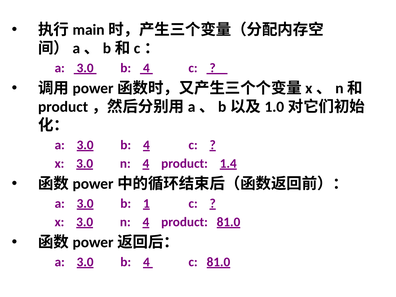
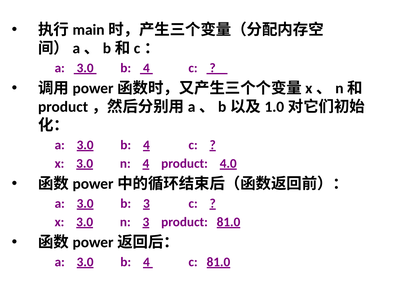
1.4: 1.4 -> 4.0 (228, 163)
b 1: 1 -> 3 (146, 204)
4: 4 -> 3 (146, 222)
